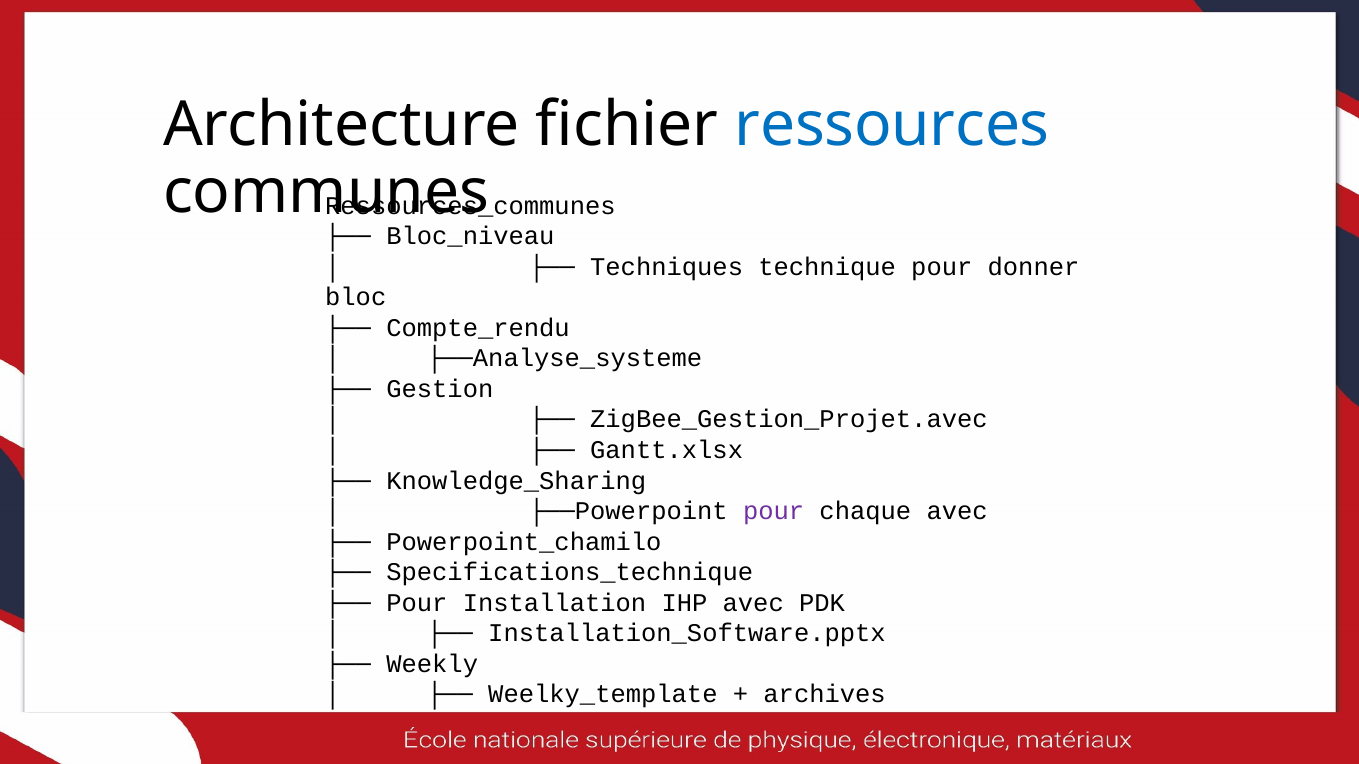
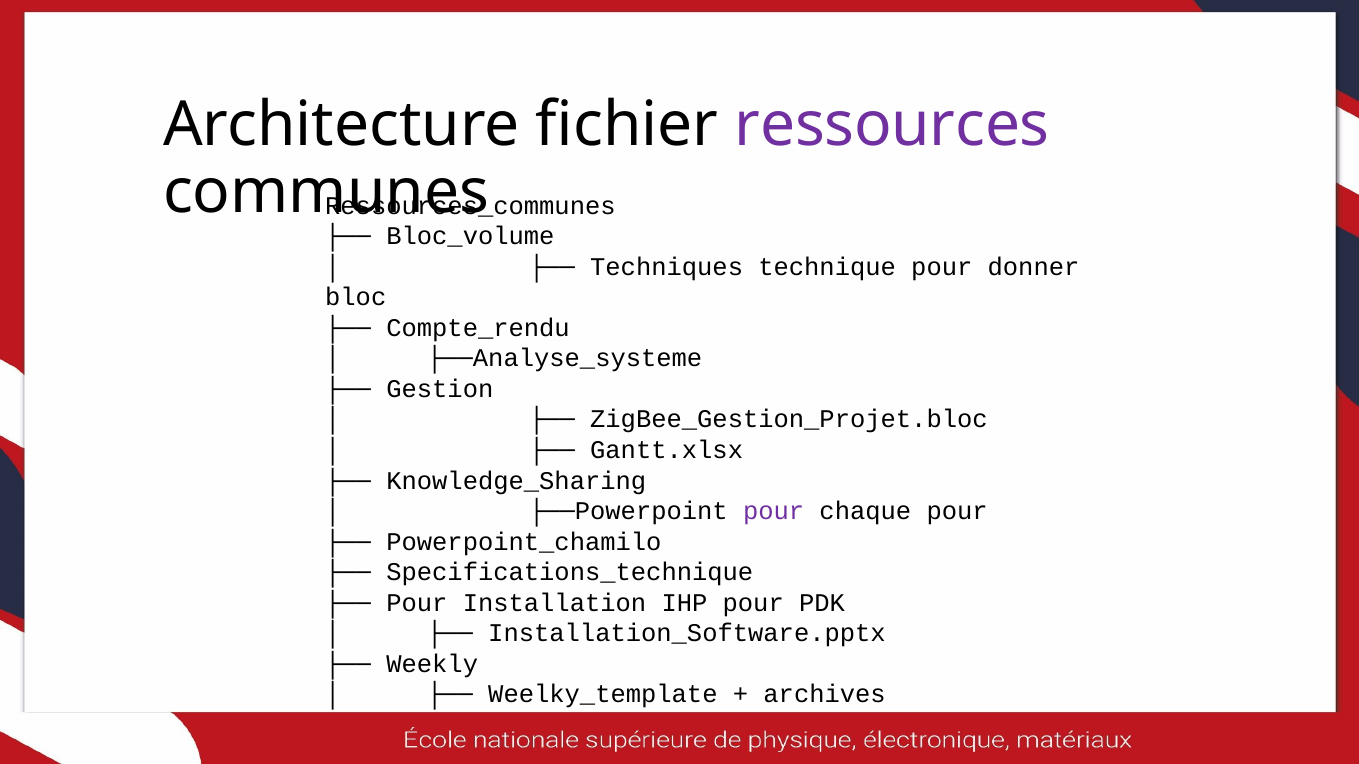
ressources colour: blue -> purple (892, 125)
Bloc_niveau: Bloc_niveau -> Bloc_volume (470, 236)
ZigBee_Gestion_Projet.avec: ZigBee_Gestion_Projet.avec -> ZigBee_Gestion_Projet.bloc (789, 420)
chaque avec: avec -> pour (957, 511)
IHP avec: avec -> pour (753, 603)
